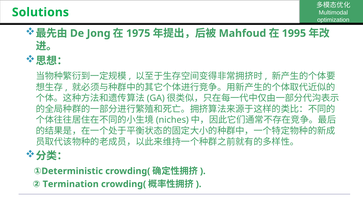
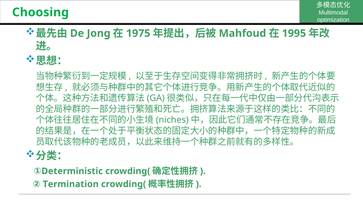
Solutions: Solutions -> Choosing (40, 12)
